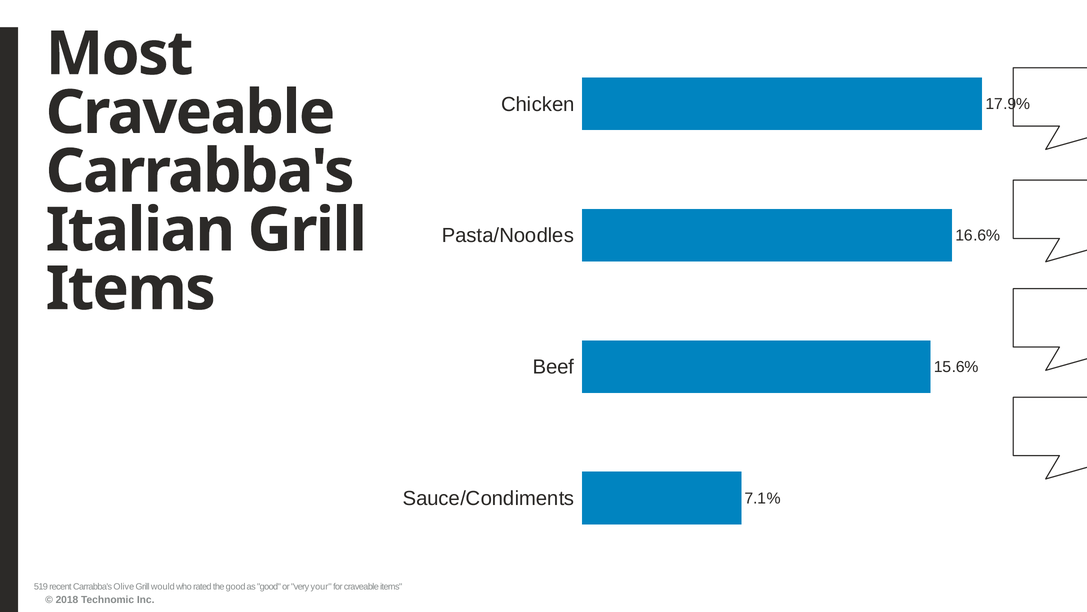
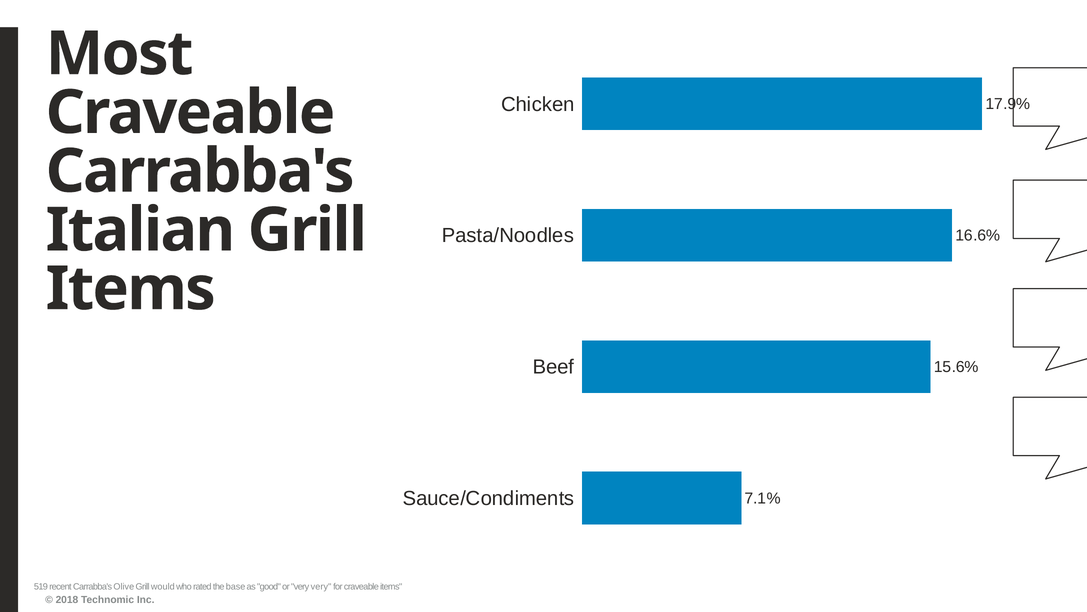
the good: good -> base (236, 586)
very your: your -> very (321, 586)
